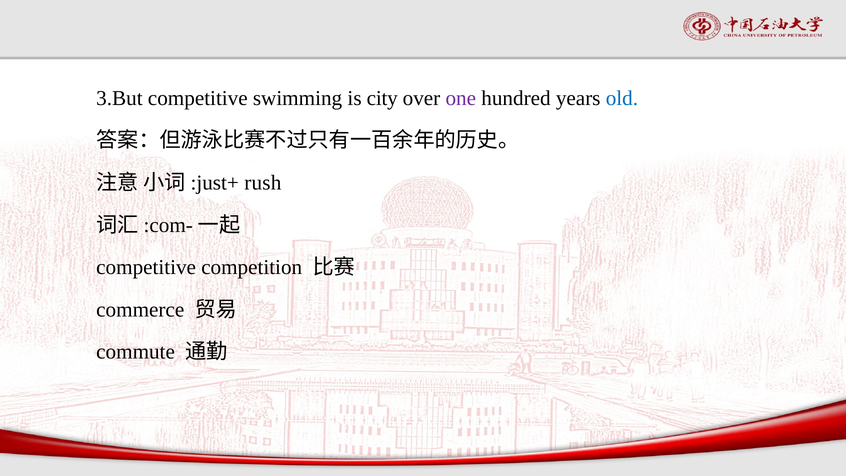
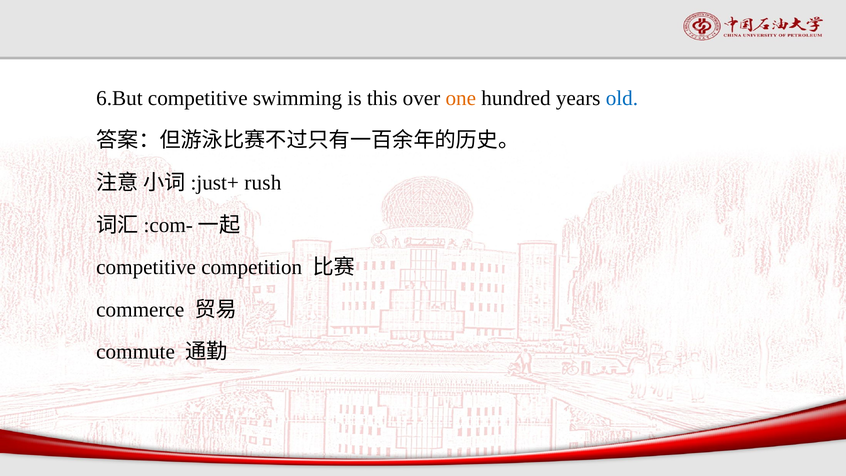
3.But: 3.But -> 6.But (119, 98)
city: city -> this (382, 98)
one colour: purple -> orange (461, 98)
